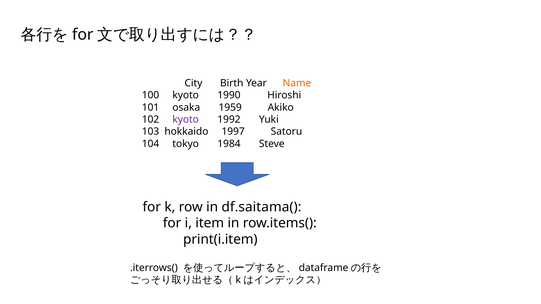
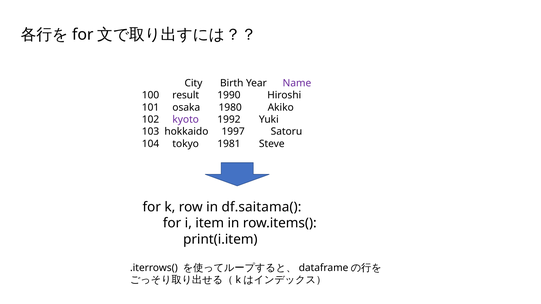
Name colour: orange -> purple (297, 83)
100 kyoto: kyoto -> result (186, 95)
1959: 1959 -> 1980 (230, 107)
1984: 1984 -> 1981 (229, 144)
